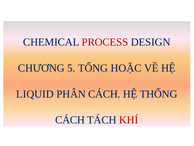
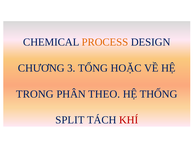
PROCESS colour: red -> orange (105, 42)
5: 5 -> 3 (71, 68)
LIQUID: LIQUID -> TRONG (35, 94)
PHÂN CÁCH: CÁCH -> THEO (104, 94)
CÁCH: CÁCH -> SPLIT (70, 120)
